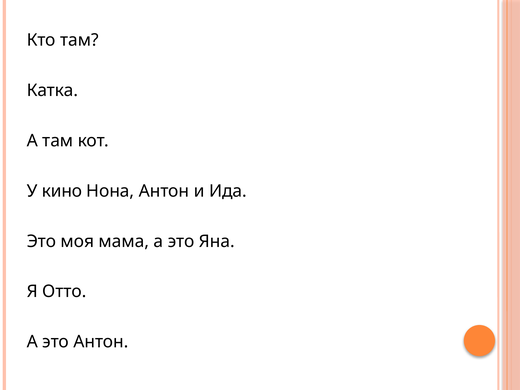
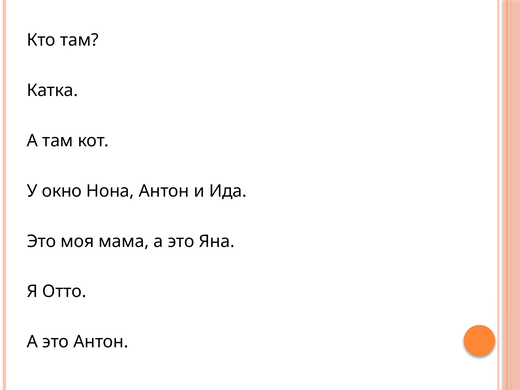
кино: кино -> окно (62, 191)
